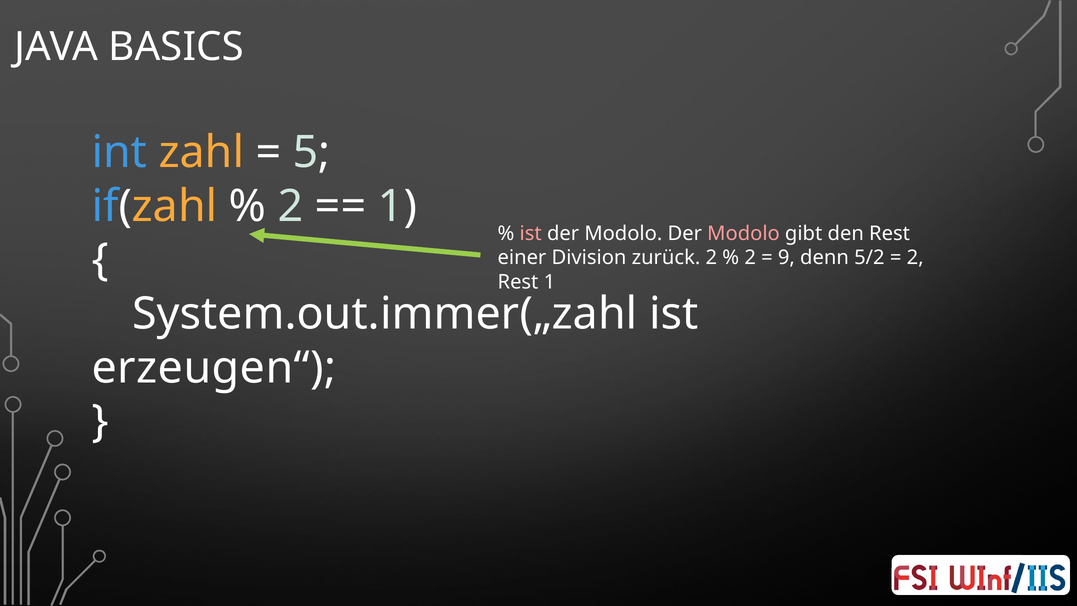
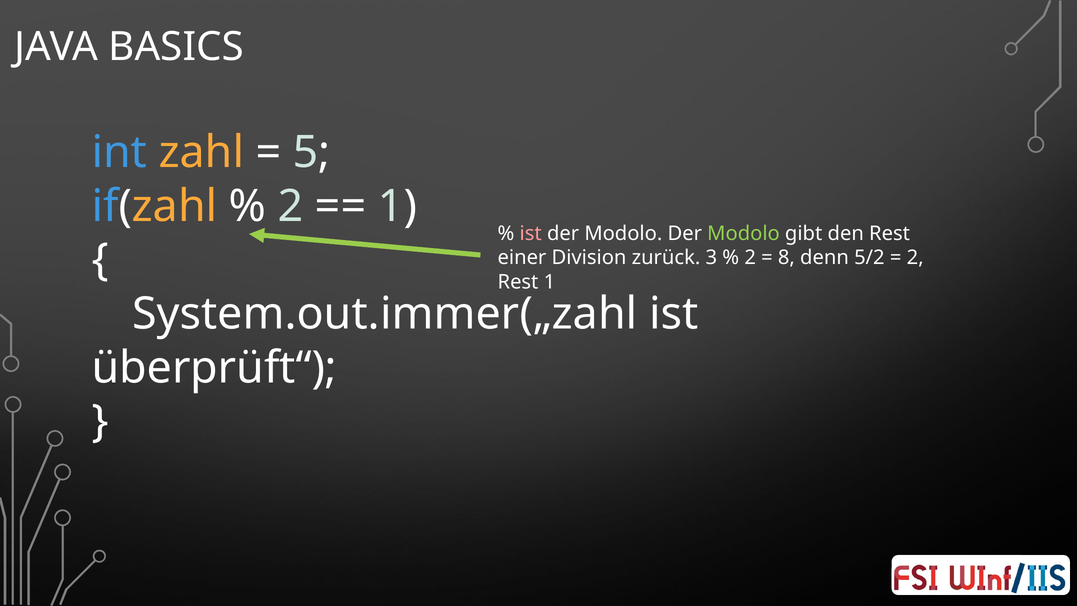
Modolo colour: pink -> light green (744, 233)
zurück 2: 2 -> 3 (711, 258)
9: 9 -> 8 (786, 258)
erzeugen“: erzeugen“ -> überprüft“ (214, 368)
